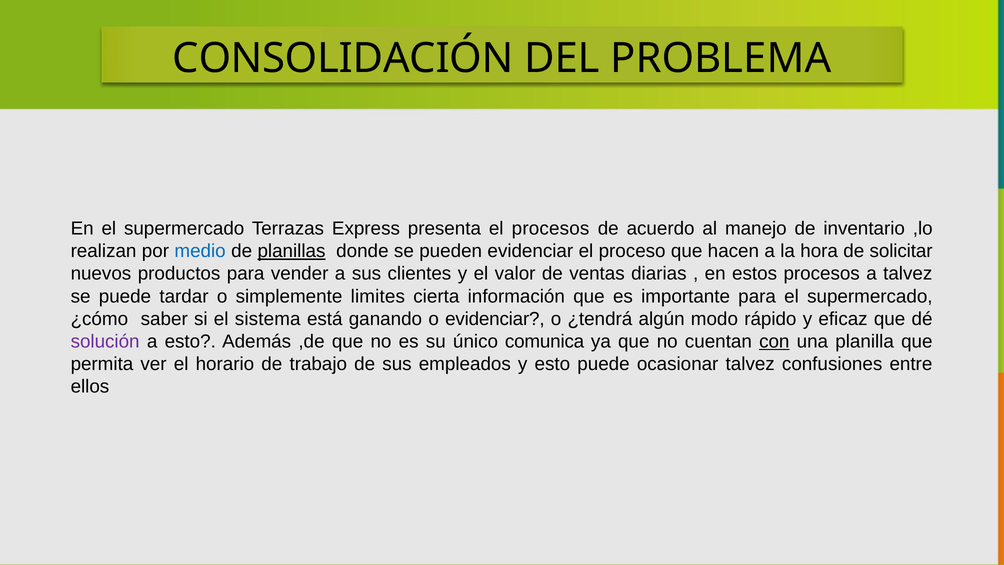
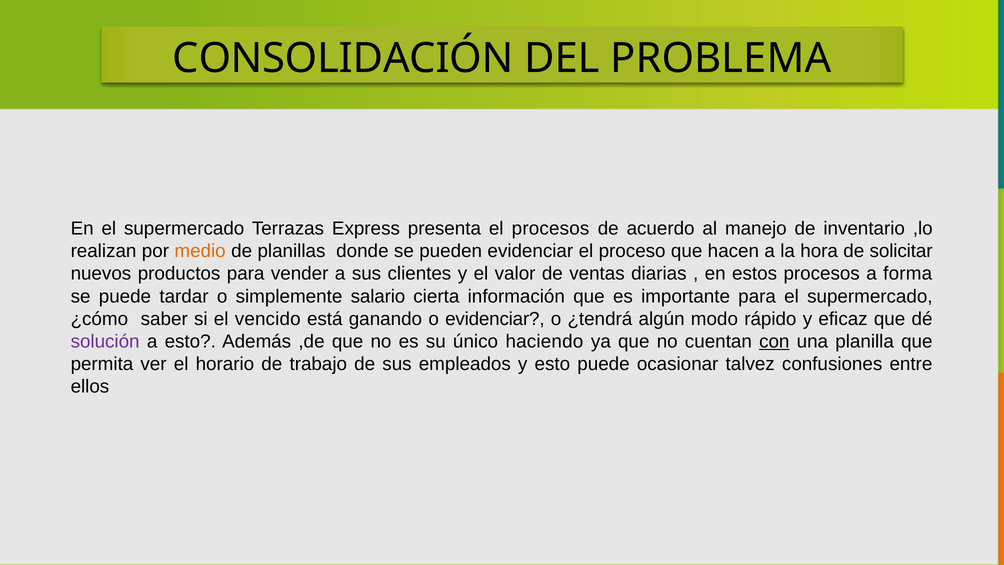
medio colour: blue -> orange (200, 251)
planillas underline: present -> none (291, 251)
a talvez: talvez -> forma (908, 274)
limites: limites -> salario (378, 296)
sistema: sistema -> vencido (268, 319)
comunica: comunica -> haciendo (544, 341)
